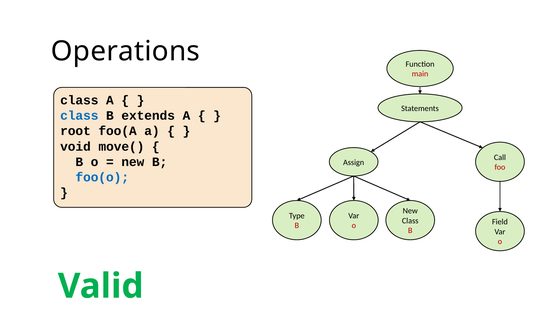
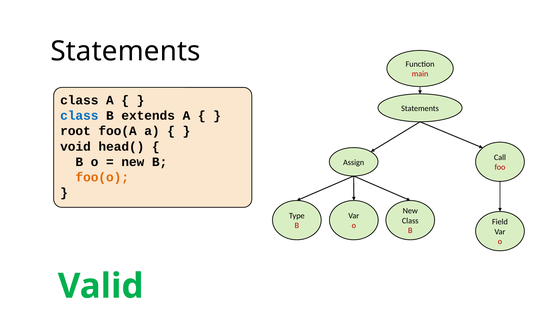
Operations: Operations -> Statements (126, 51)
move(: move( -> head( (121, 146)
foo(o colour: blue -> orange (102, 177)
